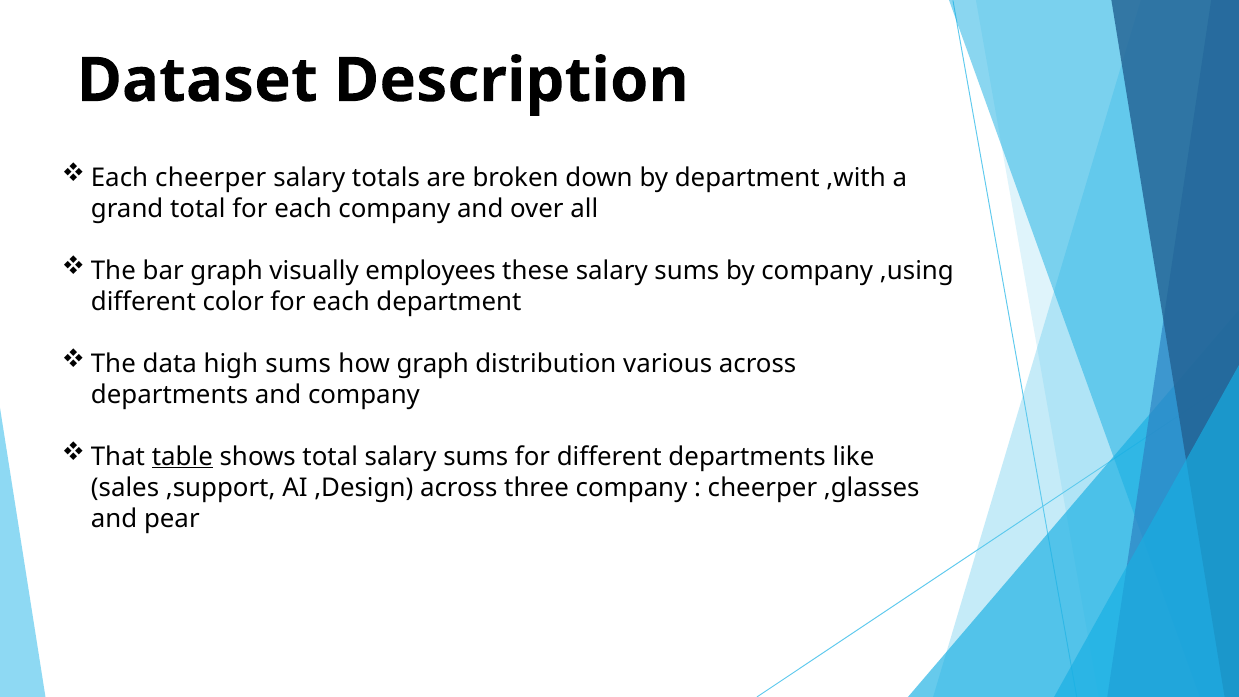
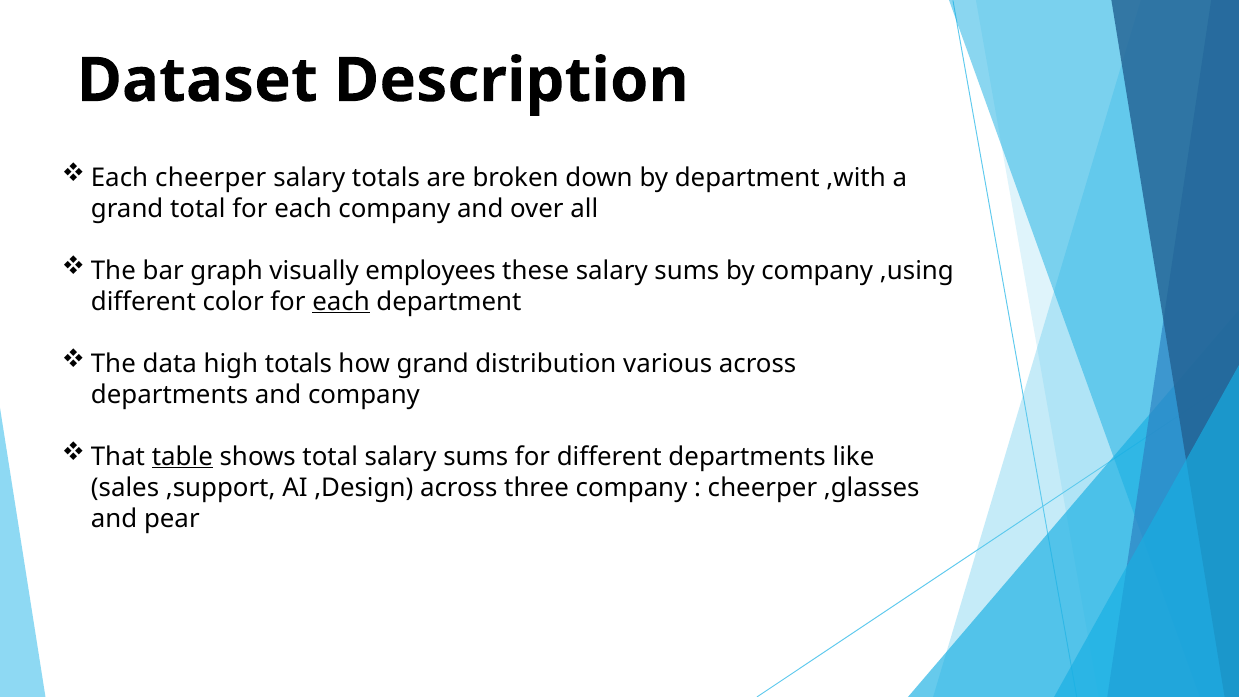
each underline: none -> present (341, 302)
high sums: sums -> totals (298, 364)
how graph: graph -> grand (433, 364)
